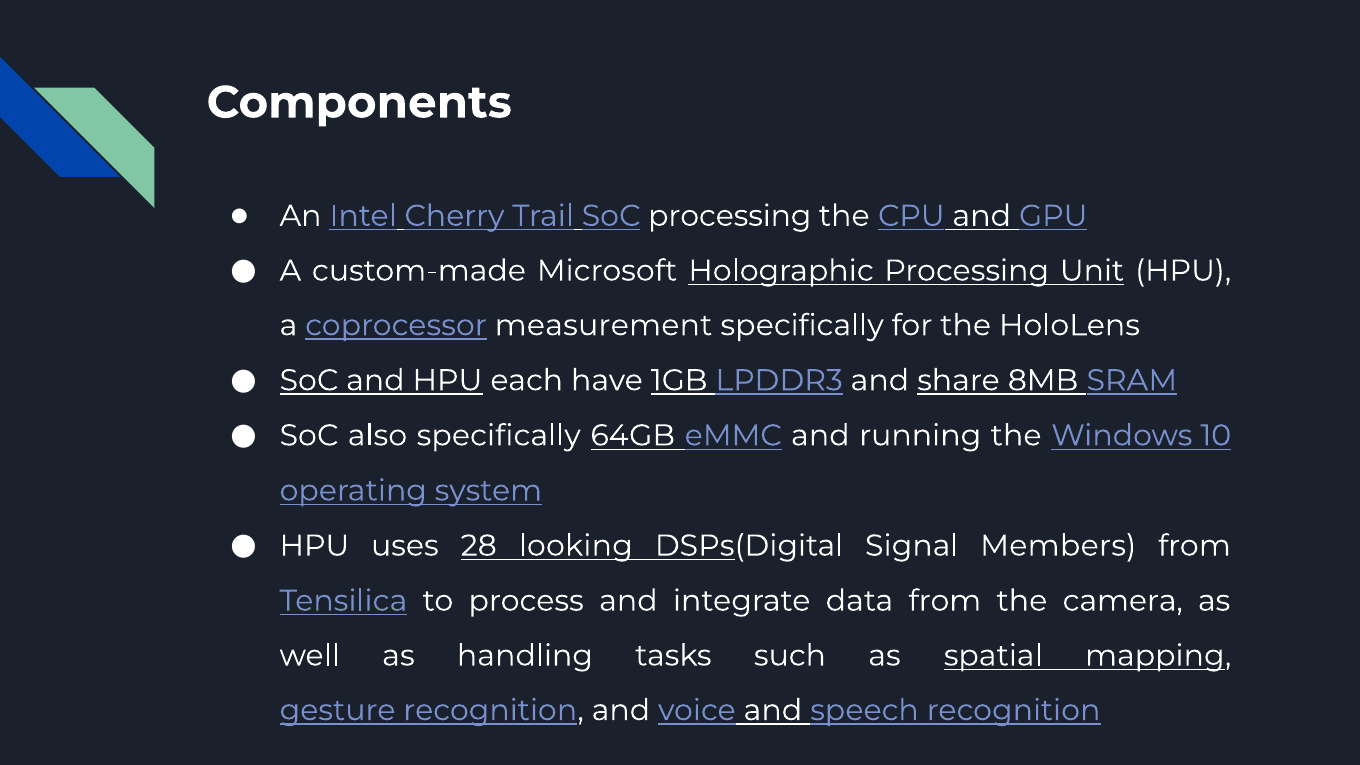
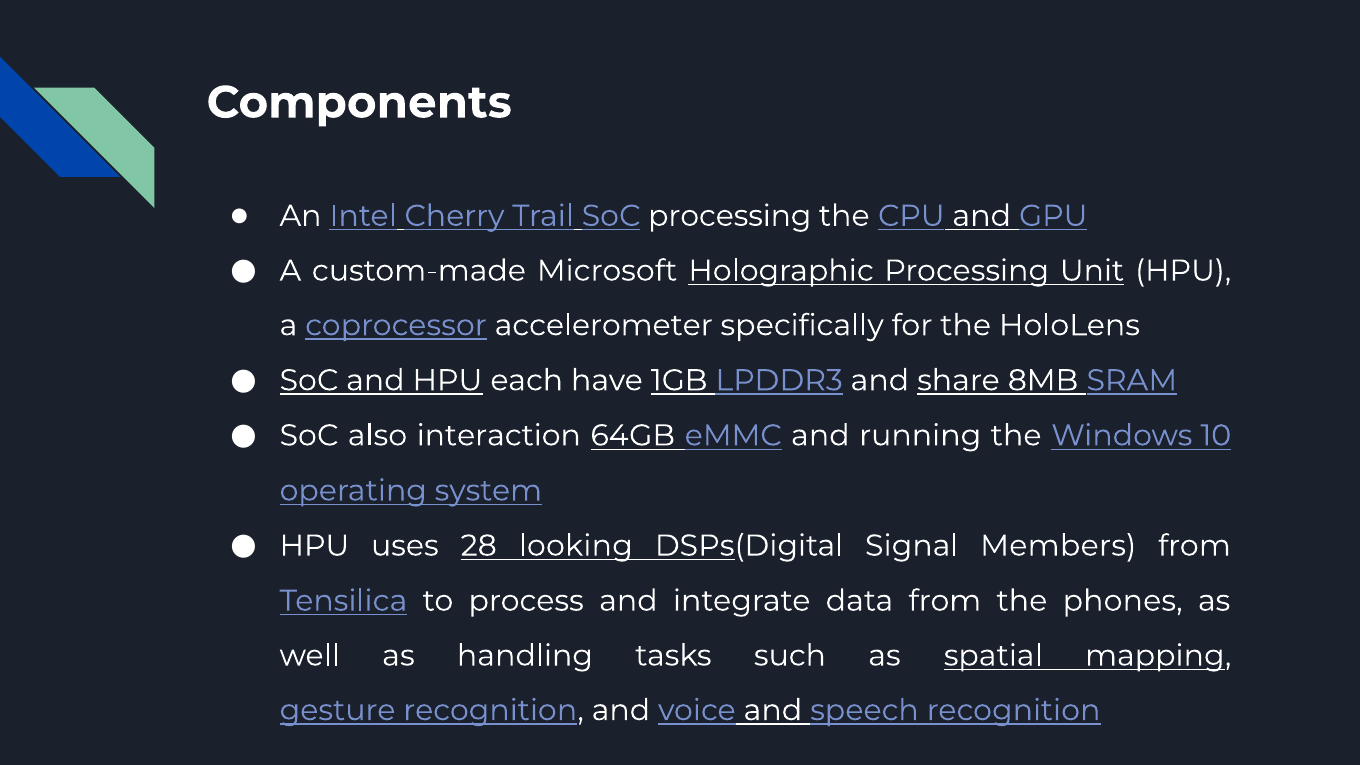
measurement: measurement -> accelerometer (604, 325)
also specifically: specifically -> interaction (499, 436)
camera: camera -> phones (1123, 601)
